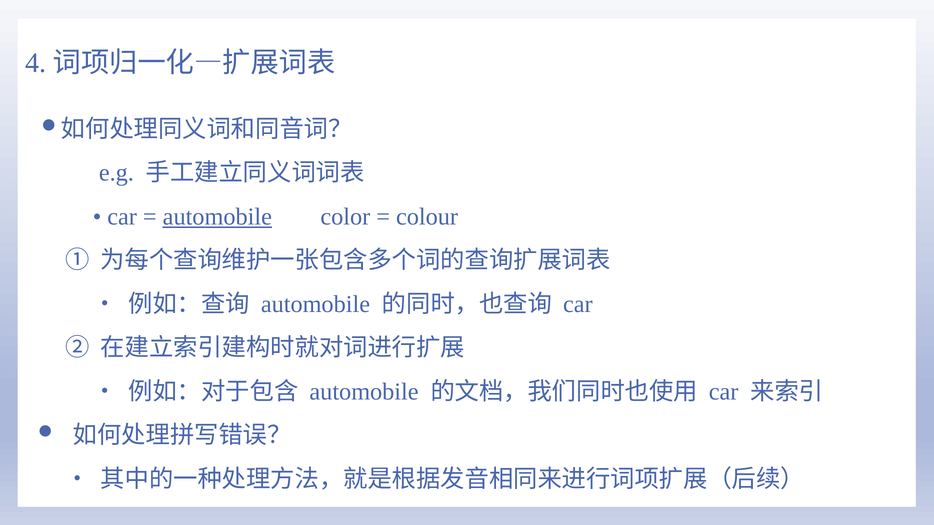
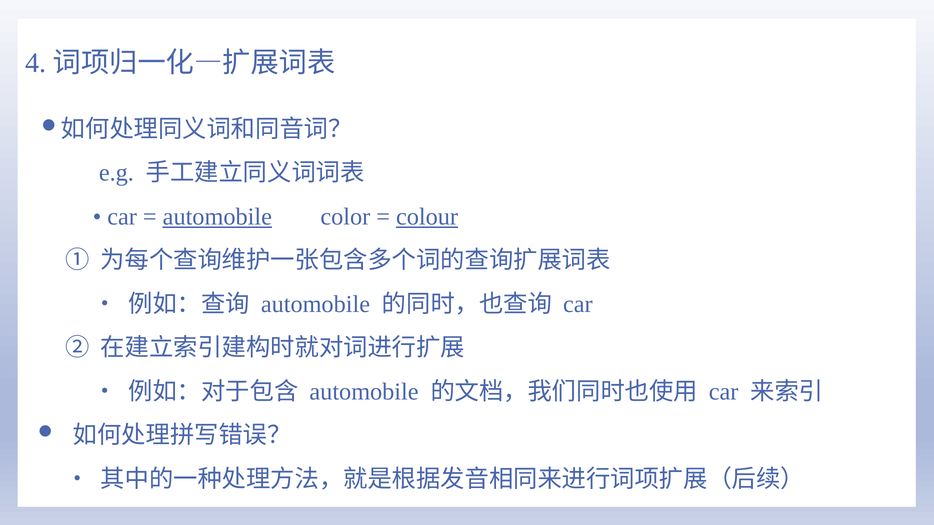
colour underline: none -> present (427, 217)
